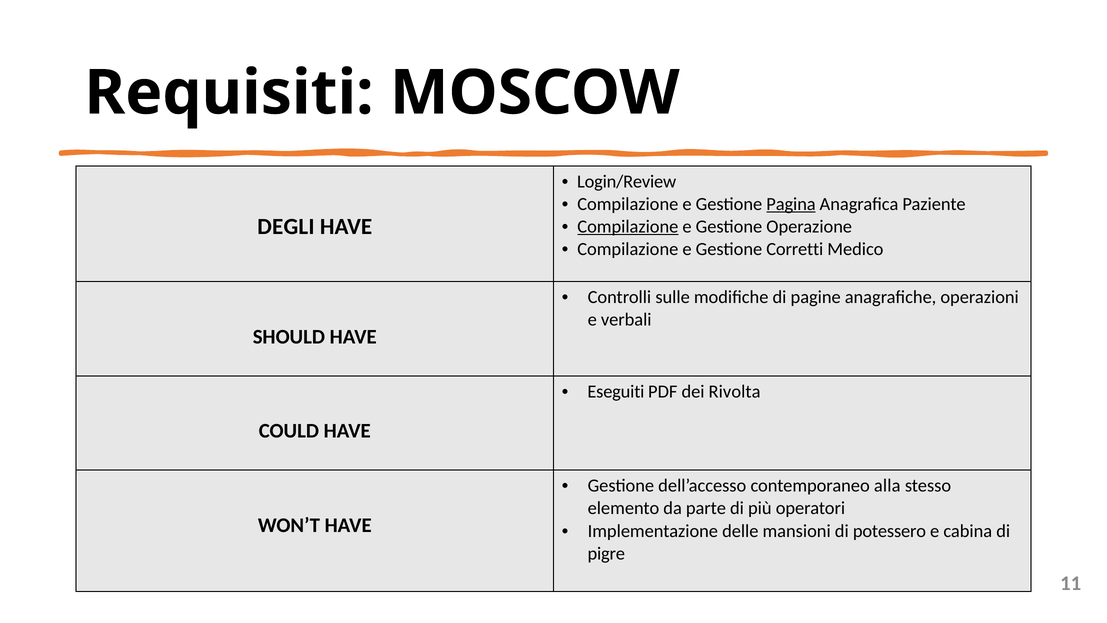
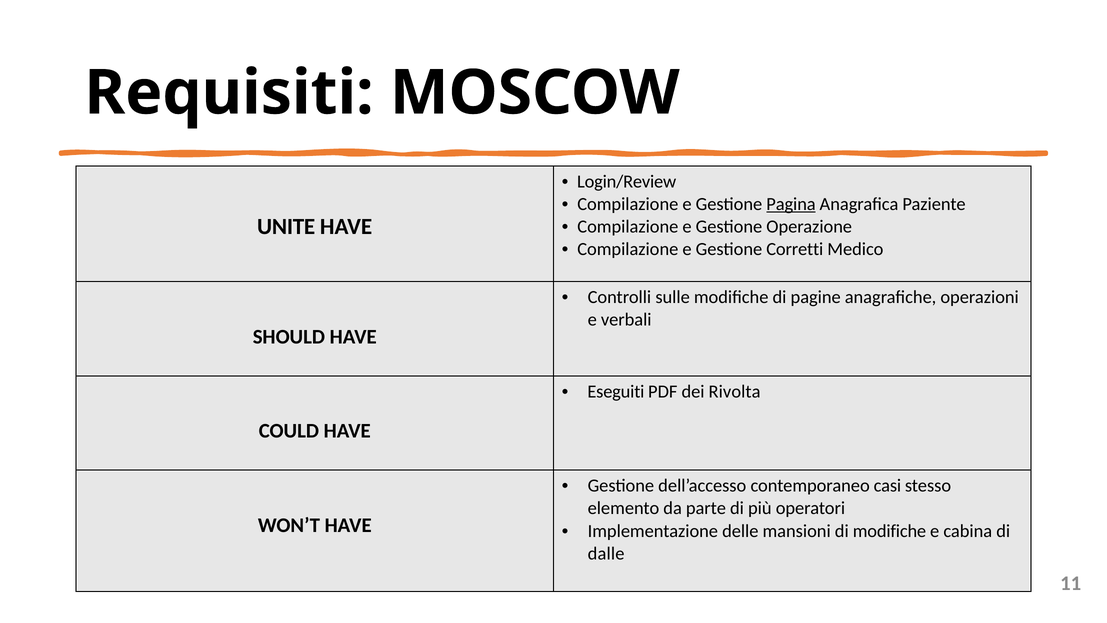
DEGLI: DEGLI -> UNITE (286, 227)
Compilazione underline: present -> none (628, 227)
alla: alla -> casi (887, 486)
di potessero: potessero -> modifiche (889, 531)
pigre: pigre -> dalle (606, 553)
